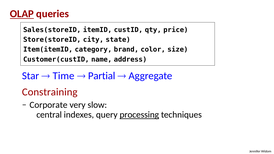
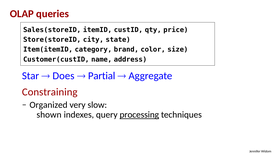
OLAP underline: present -> none (22, 14)
Time: Time -> Does (63, 76)
Corporate: Corporate -> Organized (48, 105)
central: central -> shown (49, 115)
